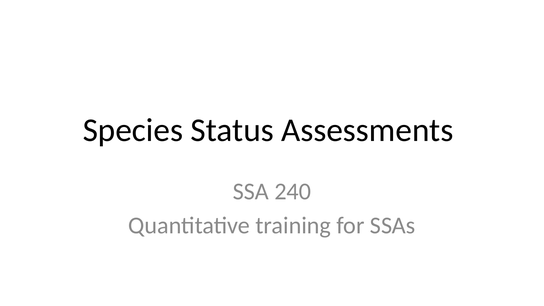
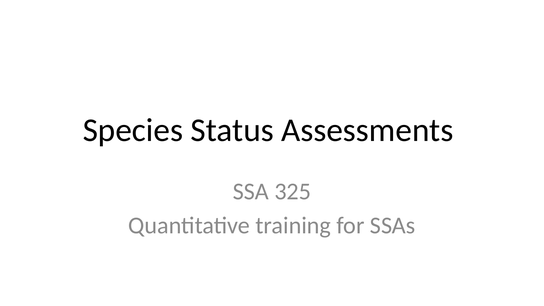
240: 240 -> 325 (293, 192)
